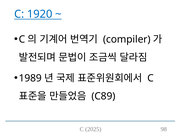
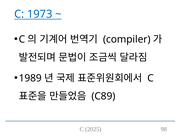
1920: 1920 -> 1973 (40, 14)
